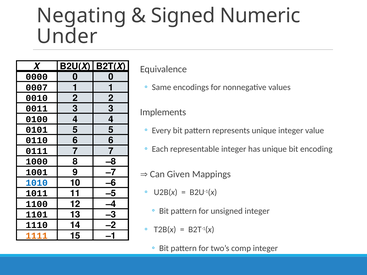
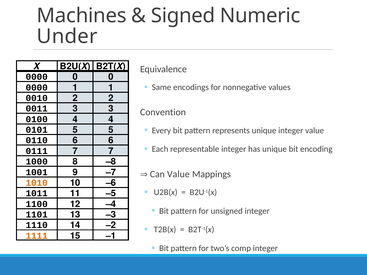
Negating: Negating -> Machines (82, 16)
0007: 0007 -> 0000 (37, 88)
Implements: Implements -> Convention (163, 112)
Can Given: Given -> Value (178, 174)
1010 colour: blue -> orange (37, 183)
